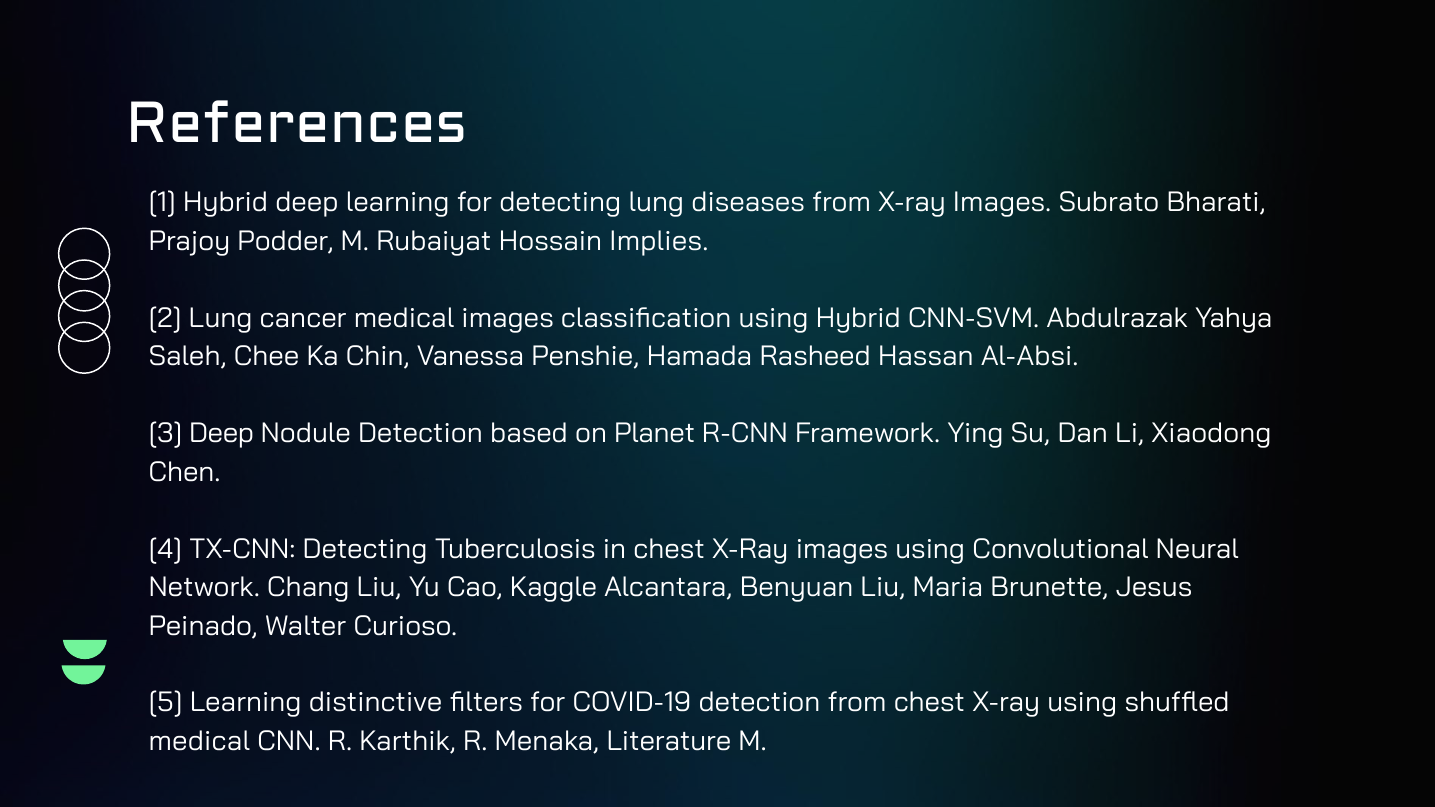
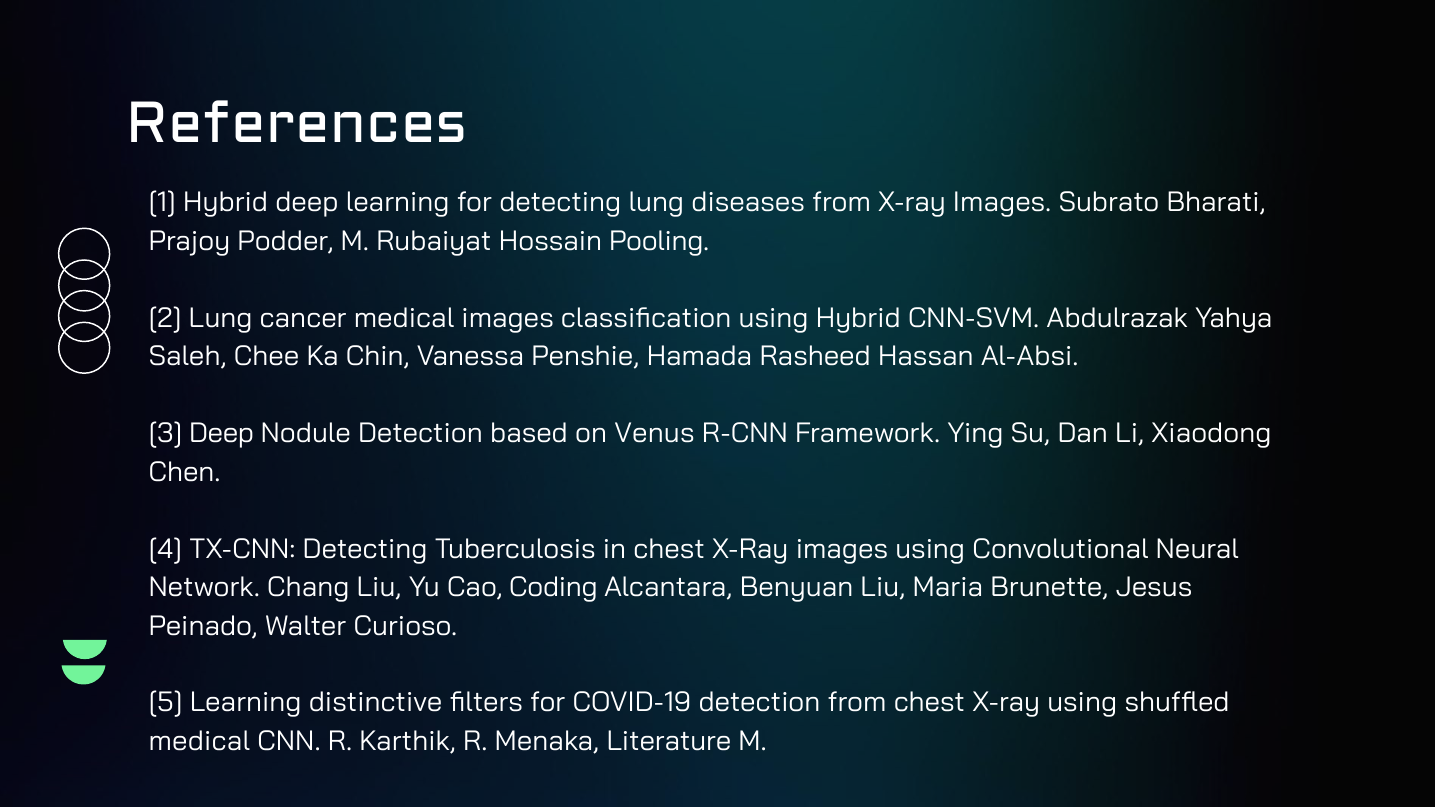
Implies: Implies -> Pooling (659, 241)
Planet: Planet -> Venus (654, 434)
Kaggle: Kaggle -> Coding (553, 588)
